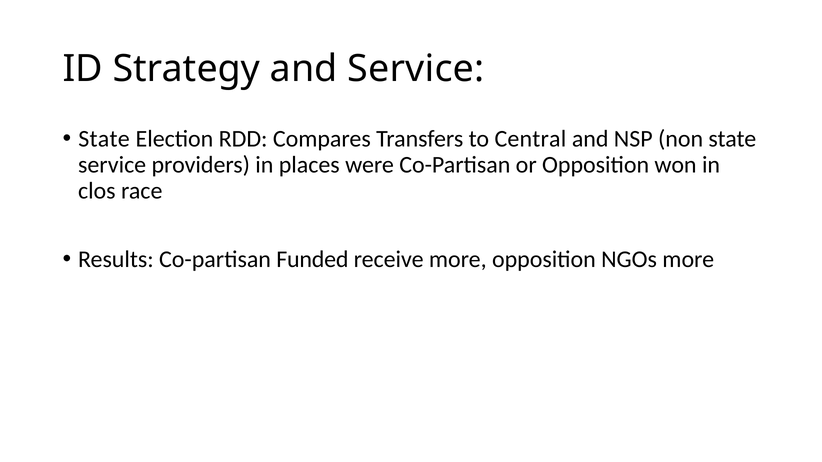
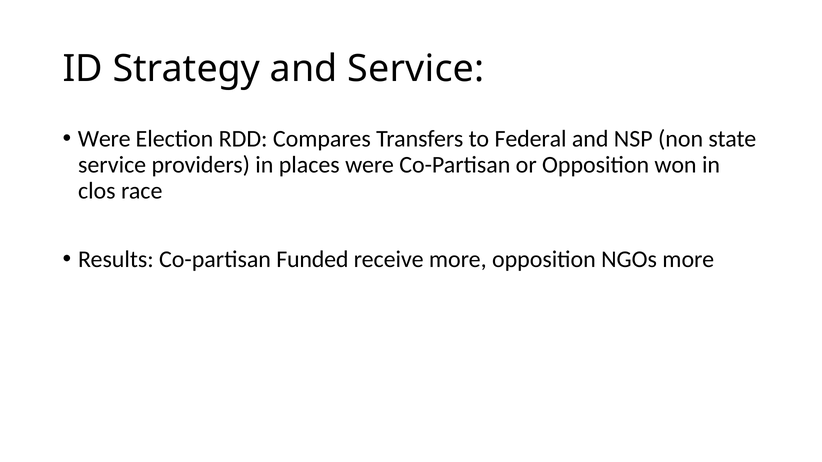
State: State -> Were (104, 139)
Central: Central -> Federal (531, 139)
